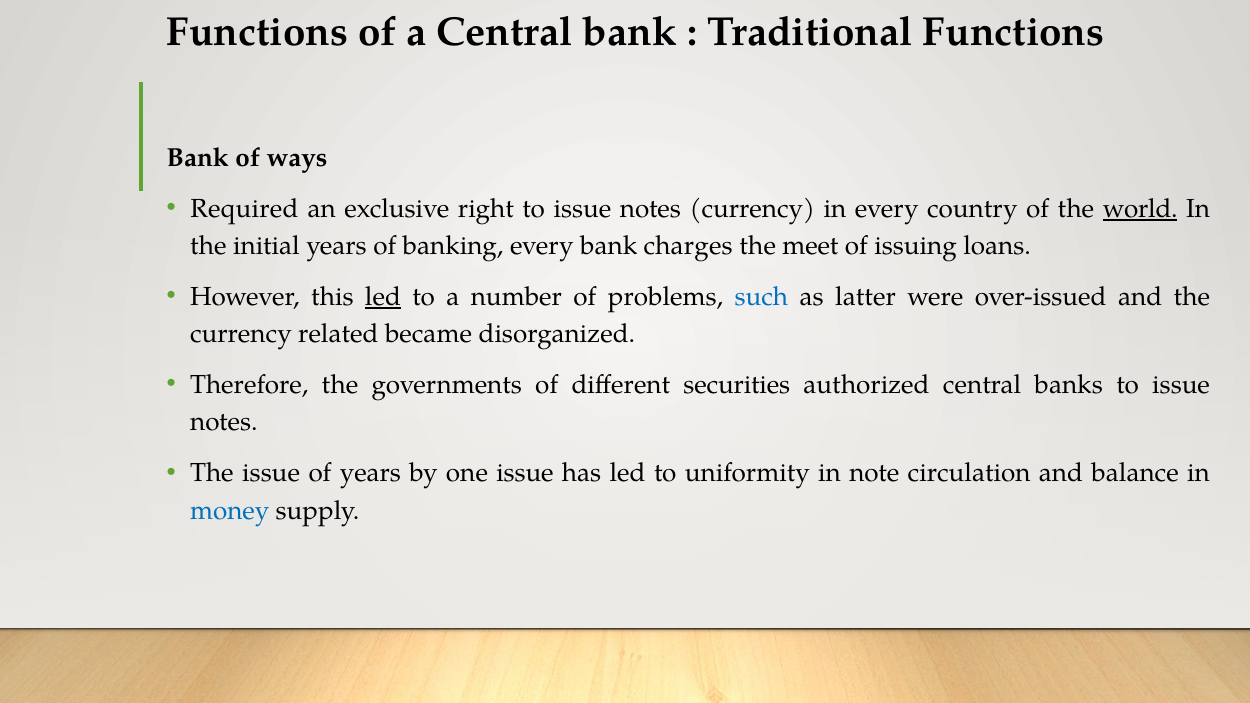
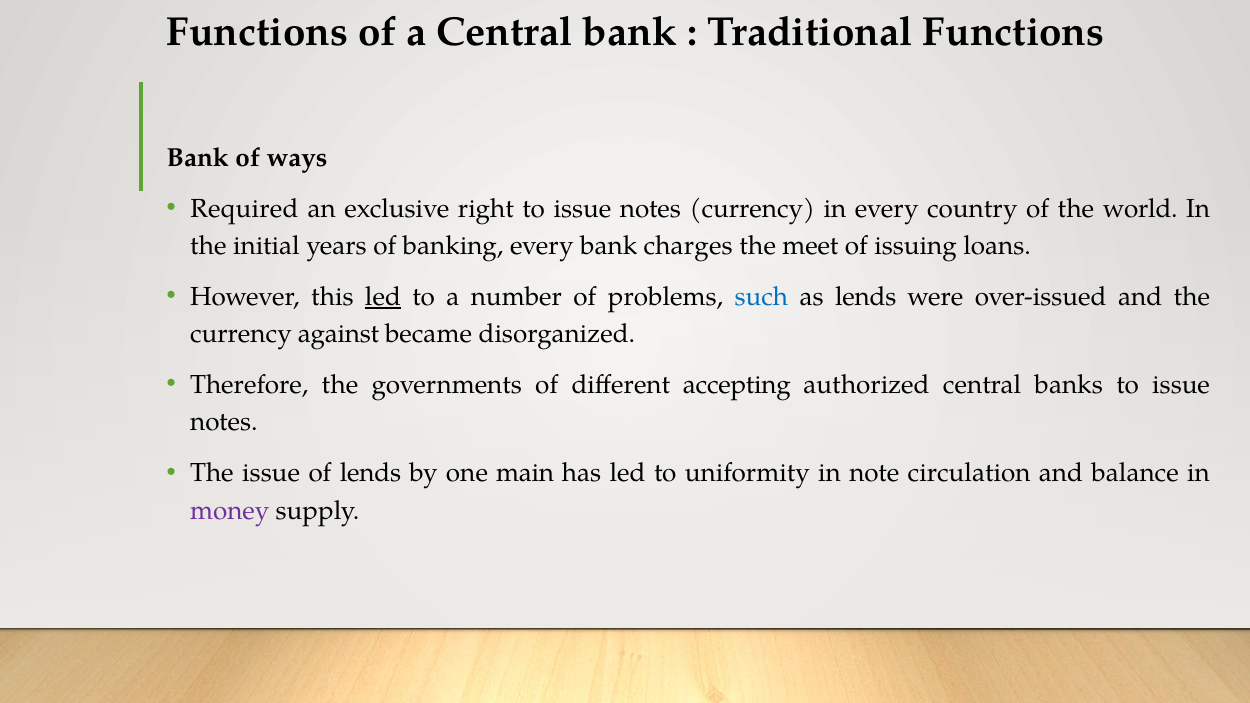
world underline: present -> none (1140, 209)
as latter: latter -> lends (866, 297)
related: related -> against (338, 334)
securities: securities -> accepting (737, 385)
of years: years -> lends (371, 473)
one issue: issue -> main (525, 473)
money colour: blue -> purple (230, 511)
